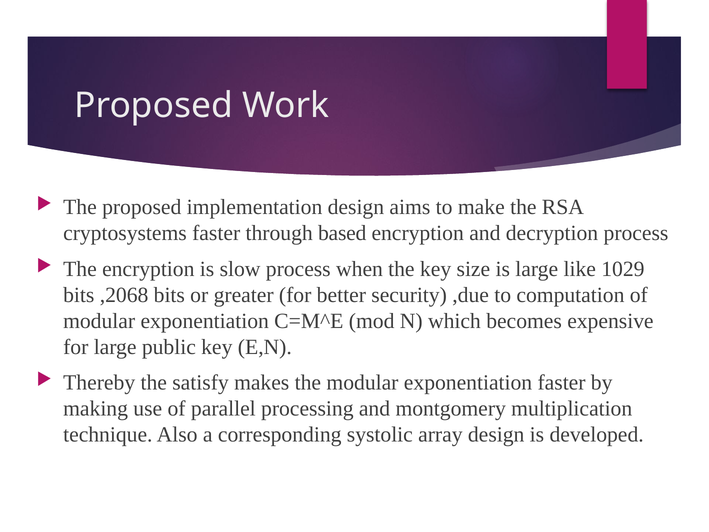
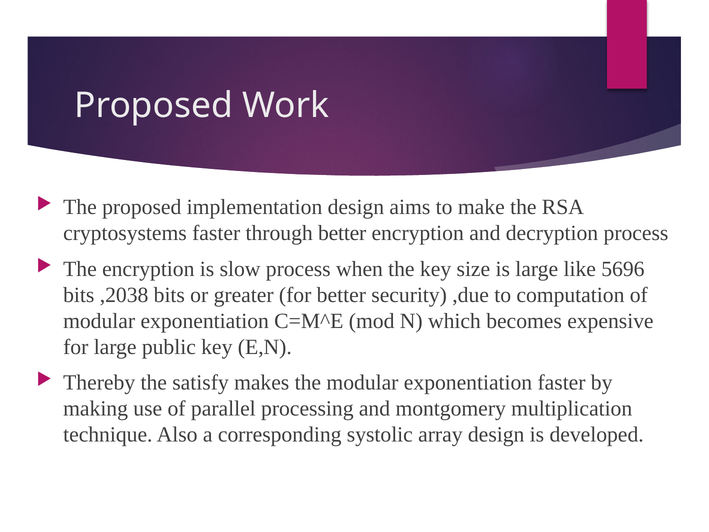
through based: based -> better (342, 233)
1029: 1029 -> 5696 (623, 269)
,2068: ,2068 -> ,2038 (124, 295)
